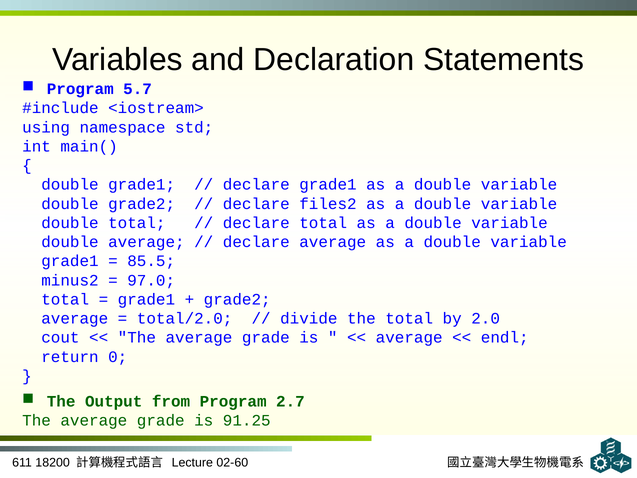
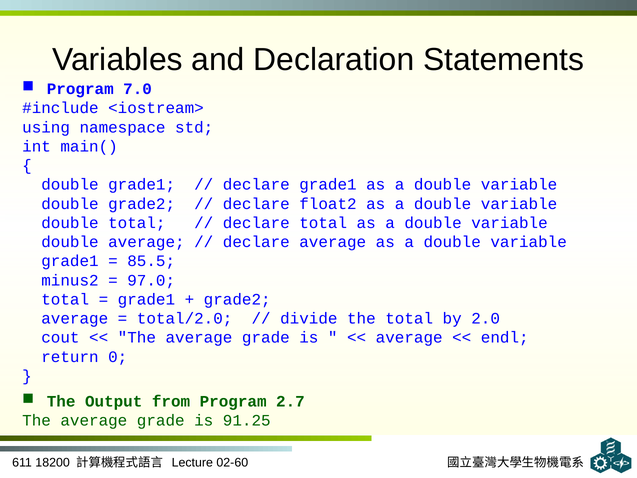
5.7: 5.7 -> 7.0 (138, 89)
files2: files2 -> float2 (328, 204)
